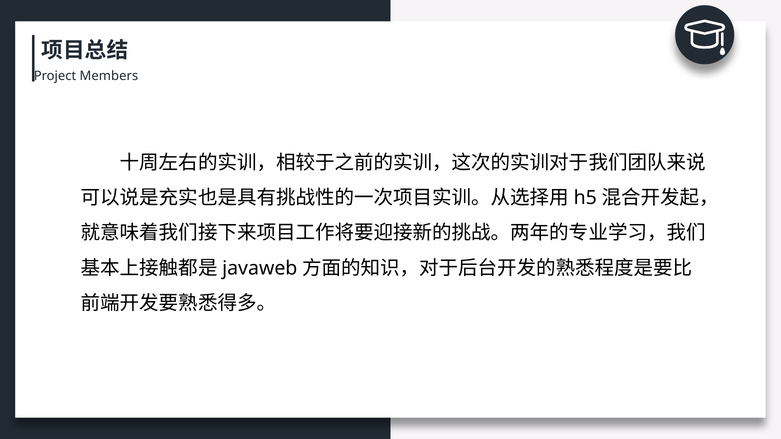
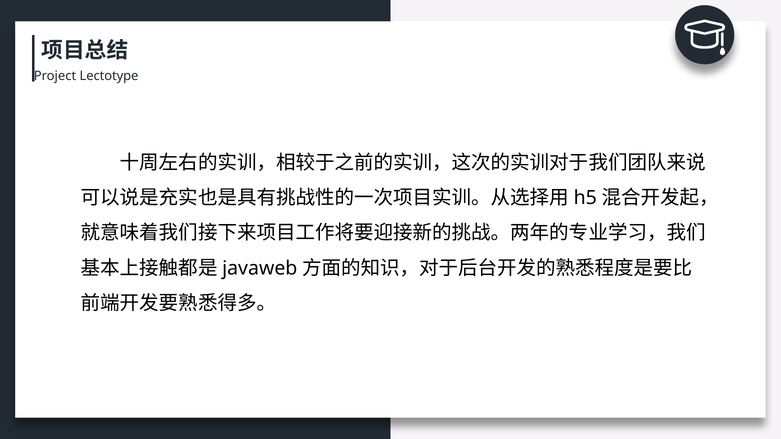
Members: Members -> Lectotype (109, 76)
